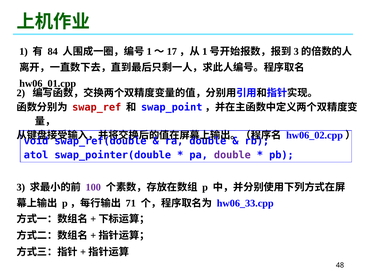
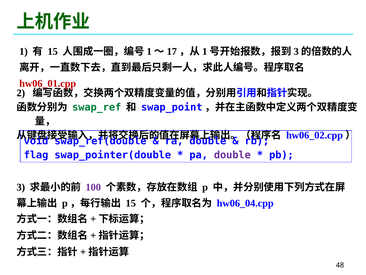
84: 84 -> 15 (53, 52)
hw06_01.cpp colour: black -> red (48, 83)
swap_ref colour: red -> green (97, 107)
atol: atol -> flag (36, 155)
71: 71 -> 15 (131, 203)
hw06_33.cpp: hw06_33.cpp -> hw06_04.cpp (245, 203)
